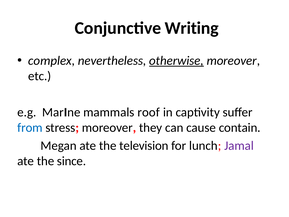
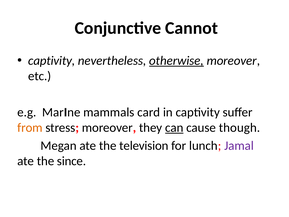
Writing: Writing -> Cannot (192, 28)
complex: complex -> captivity (52, 61)
roof: roof -> card (149, 112)
from colour: blue -> orange (30, 127)
can underline: none -> present (174, 127)
contain: contain -> though (240, 127)
